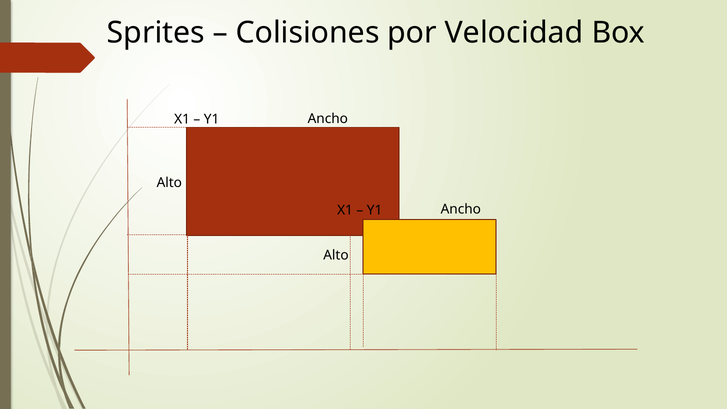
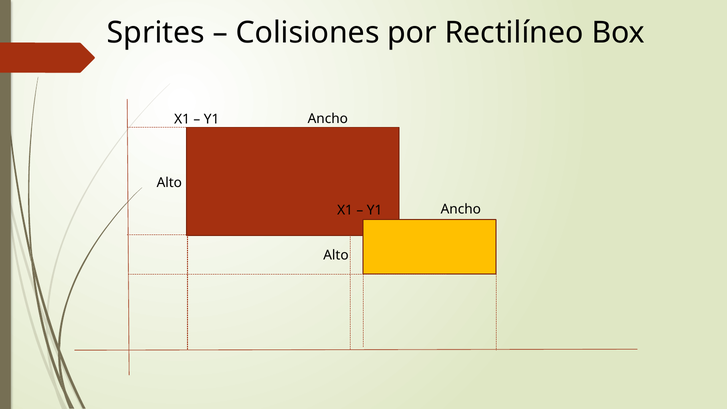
Velocidad: Velocidad -> Rectilíneo (514, 33)
